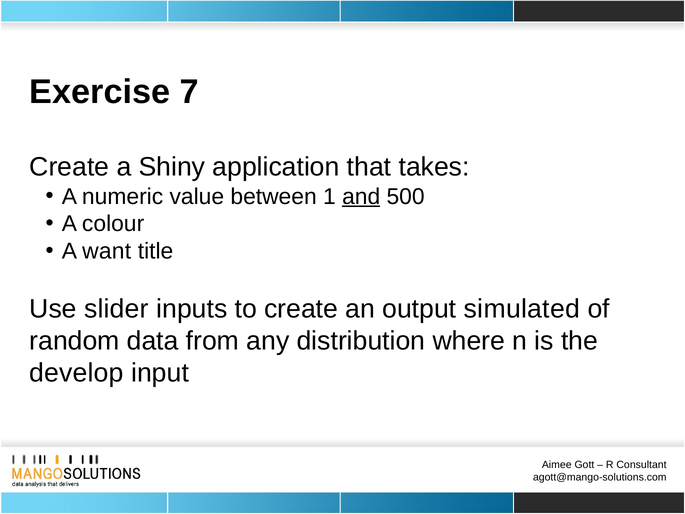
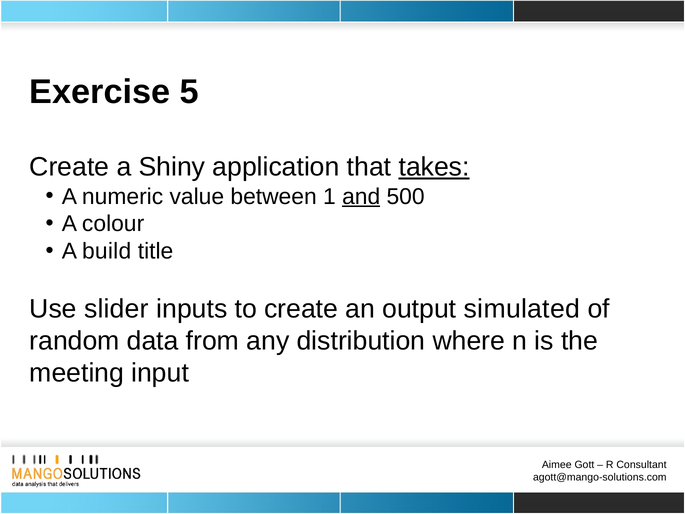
7: 7 -> 5 (189, 92)
takes underline: none -> present (434, 167)
want: want -> build (107, 251)
develop: develop -> meeting (77, 373)
